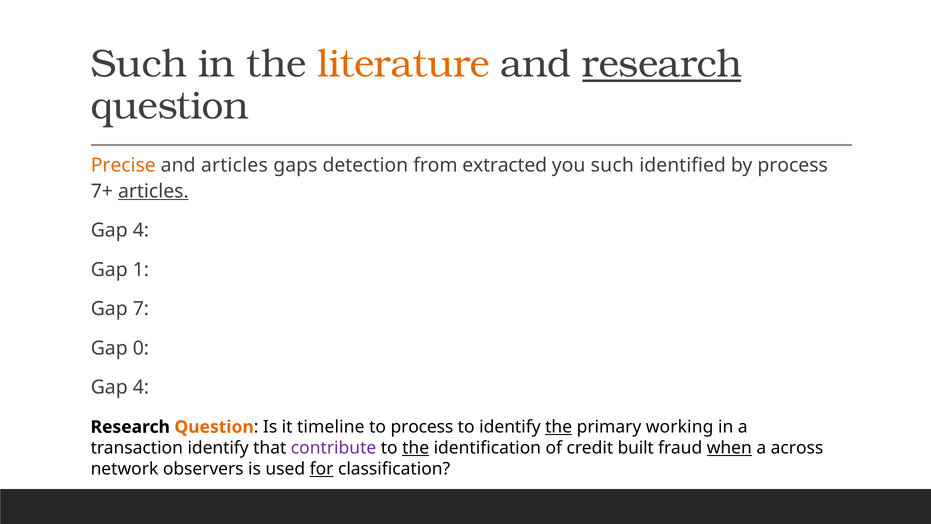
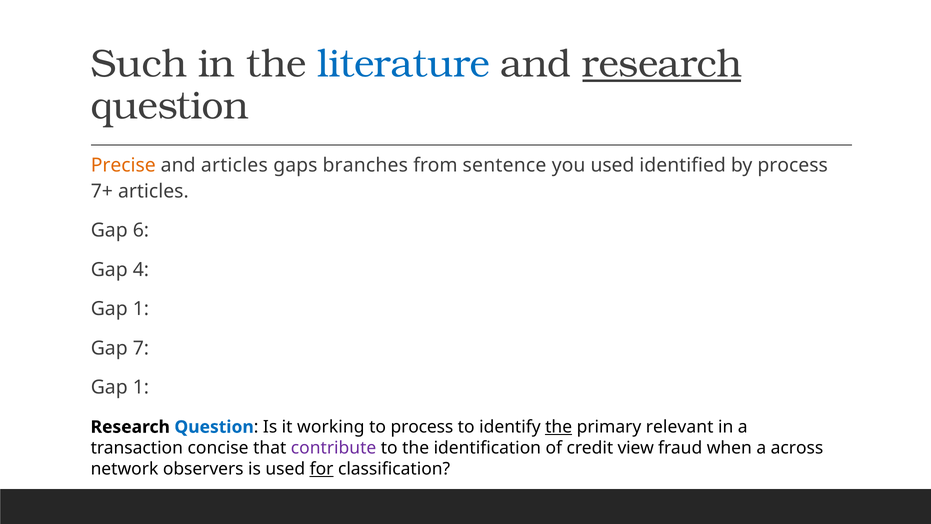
literature colour: orange -> blue (404, 64)
detection: detection -> branches (365, 165)
extracted: extracted -> sentence (505, 165)
you such: such -> used (612, 165)
articles underline: present -> none (153, 191)
4: 4 -> 6 (141, 230)
1: 1 -> 4 (141, 269)
7: 7 -> 1 (141, 309)
0: 0 -> 7 (141, 348)
4: 4 -> 1 (141, 387)
Question colour: orange -> blue (214, 427)
timeline: timeline -> working (331, 427)
working: working -> relevant (680, 427)
transaction identify: identify -> concise (218, 448)
the underline: present -> none (416, 448)
built: built -> view (636, 448)
when underline: present -> none (729, 448)
